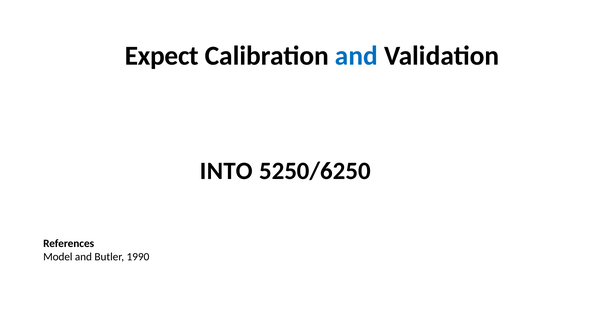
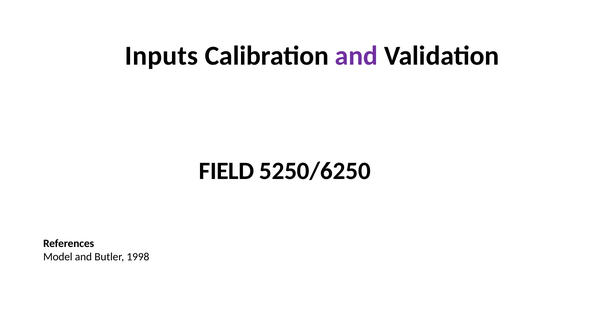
Expect: Expect -> Inputs (161, 56)
and colour: blue -> purple (356, 56)
INTO: INTO -> FIELD (227, 171)
1990: 1990 -> 1998 (138, 257)
